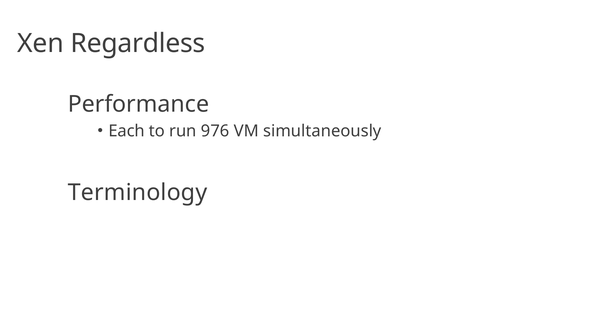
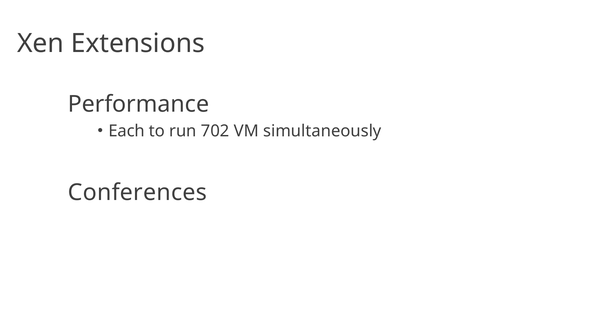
Regardless: Regardless -> Extensions (138, 43)
976: 976 -> 702 (215, 131)
Terminology: Terminology -> Conferences (137, 193)
